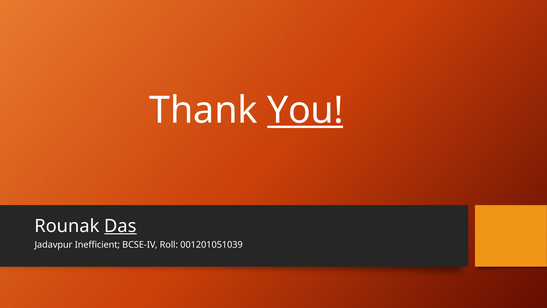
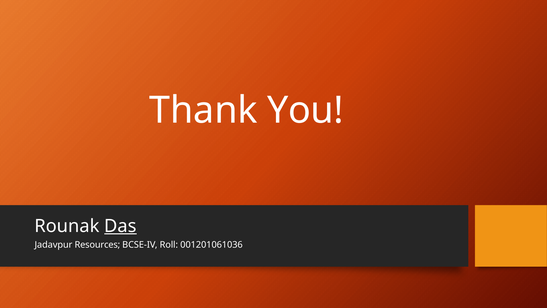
You underline: present -> none (305, 110)
Inefficient: Inefficient -> Resources (97, 245)
001201051039: 001201051039 -> 001201061036 (212, 245)
